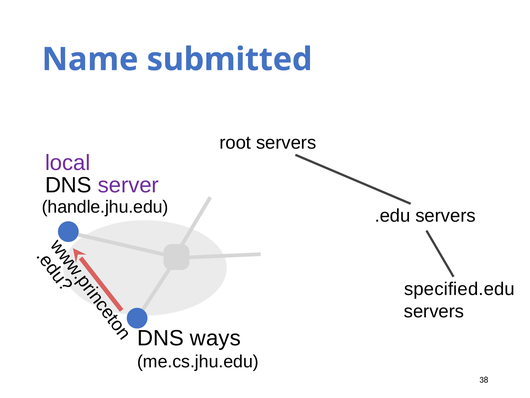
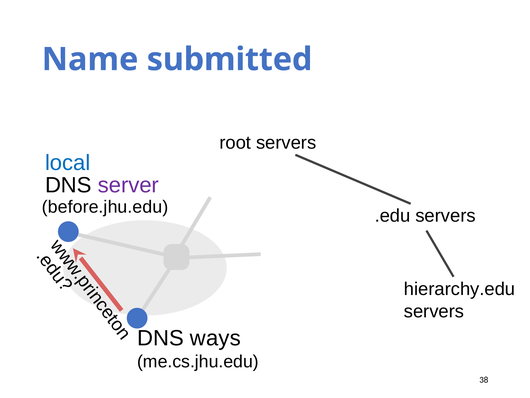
local colour: purple -> blue (68, 163)
handle.jhu.edu: handle.jhu.edu -> before.jhu.edu (105, 207)
specified.edu: specified.edu -> hierarchy.edu (460, 289)
